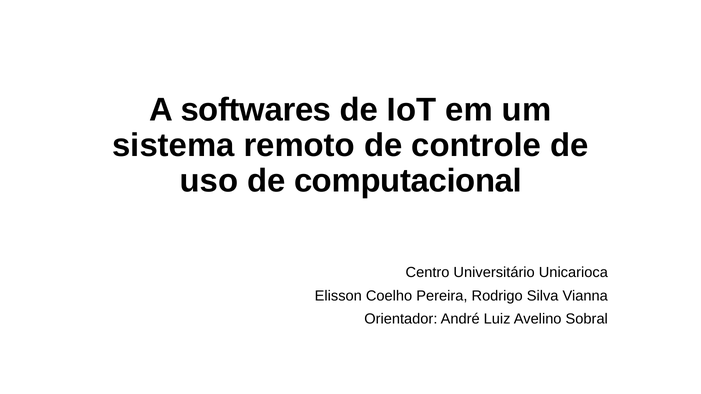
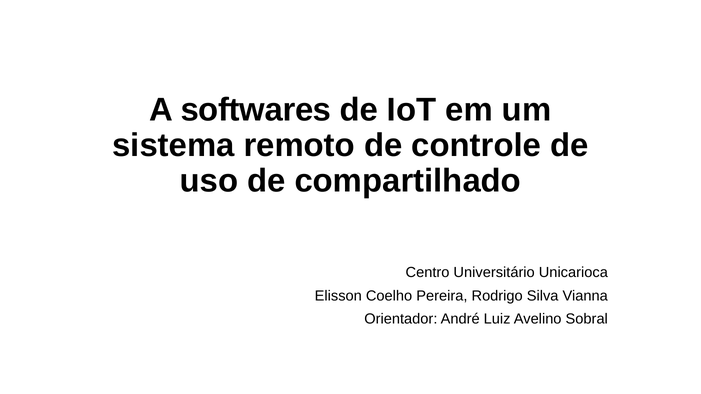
computacional: computacional -> compartilhado (408, 181)
